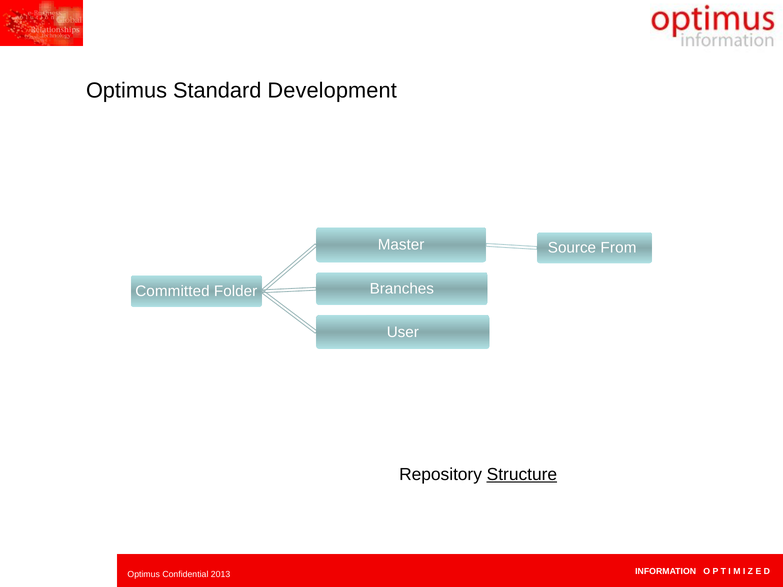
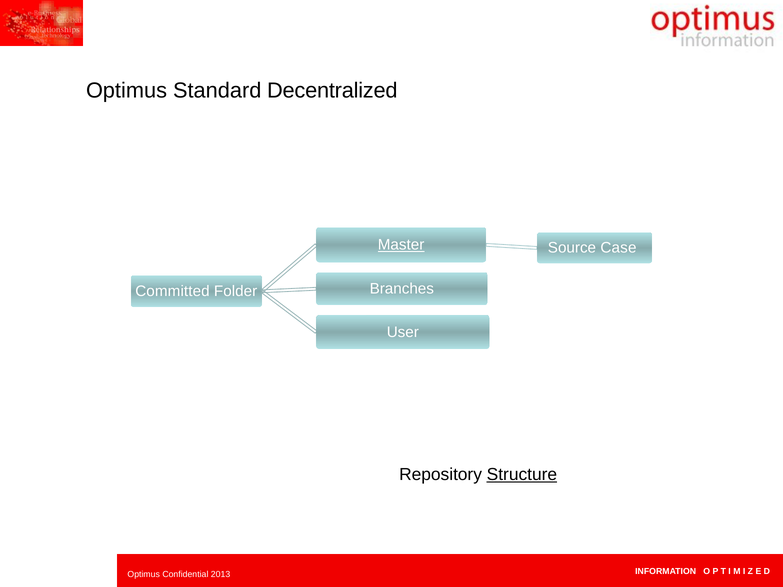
Development: Development -> Decentralized (332, 91)
Master underline: none -> present (401, 245)
From: From -> Case (618, 248)
